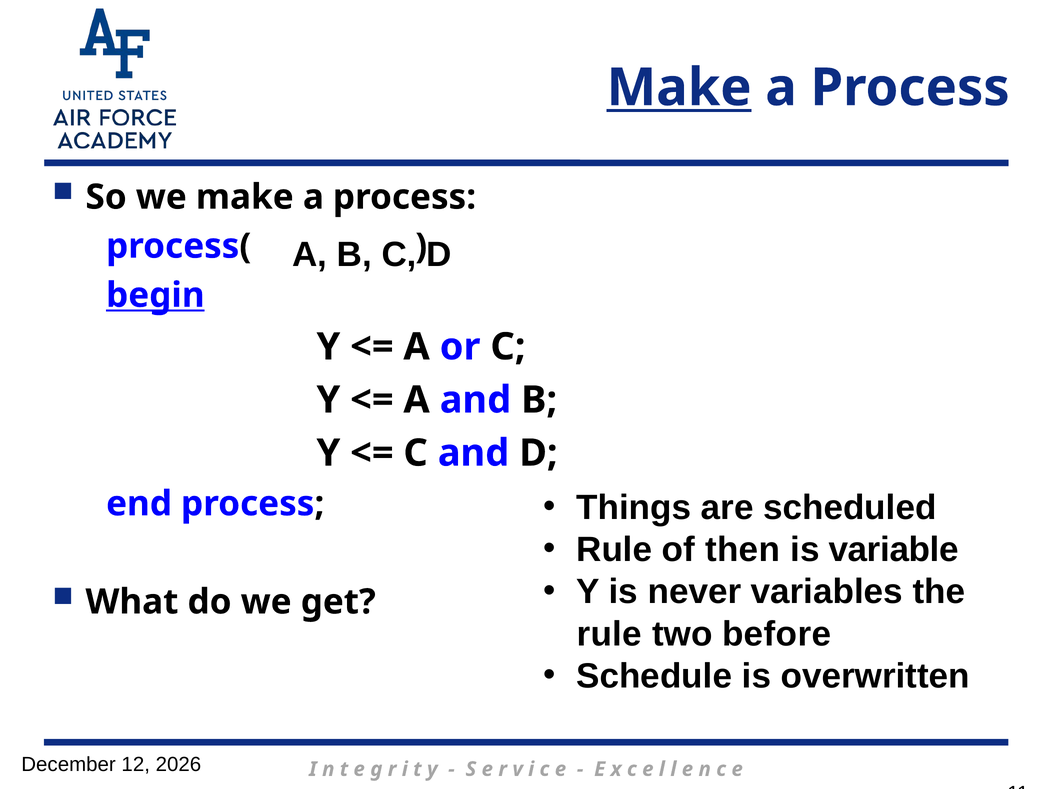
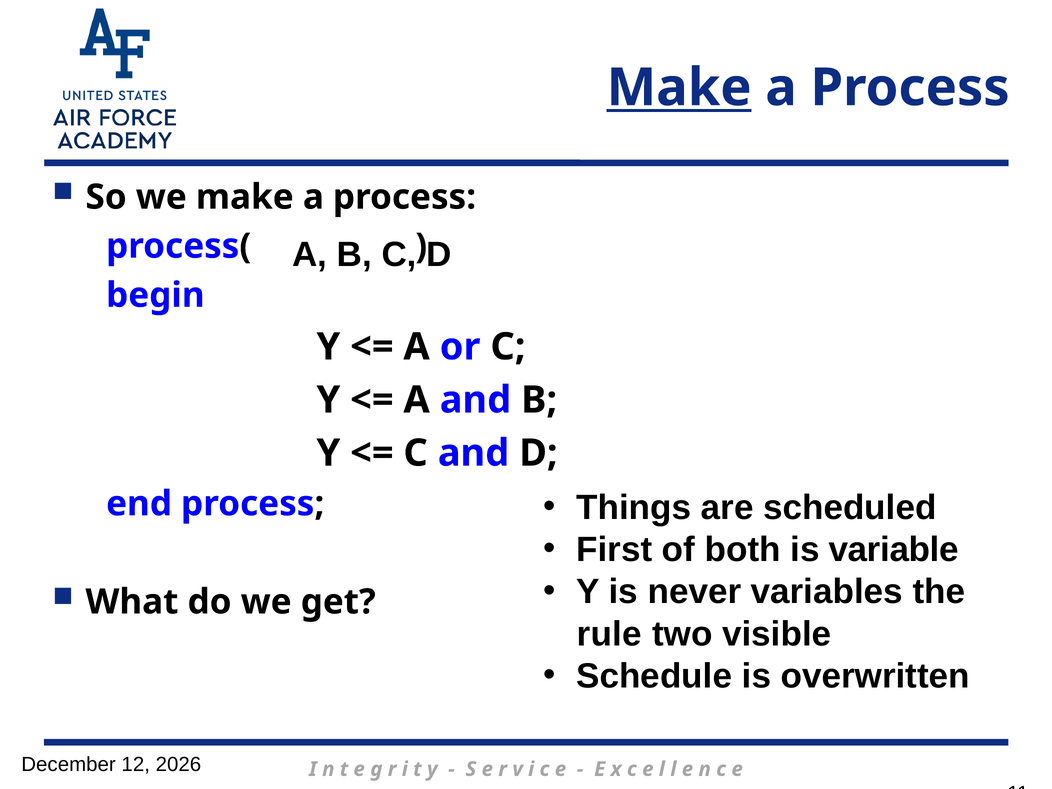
begin underline: present -> none (155, 295)
Rule: Rule -> First (614, 550)
then: then -> both (743, 550)
before: before -> visible (777, 634)
